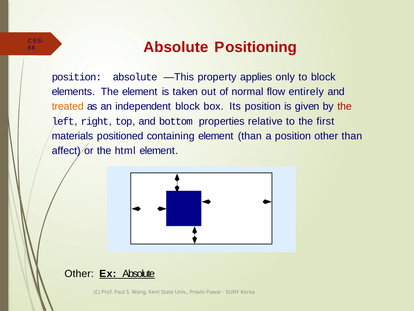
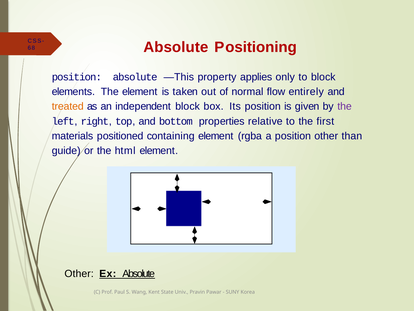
the colour: red -> purple (345, 106)
element than: than -> rgba (250, 136)
affect: affect -> guide (66, 151)
